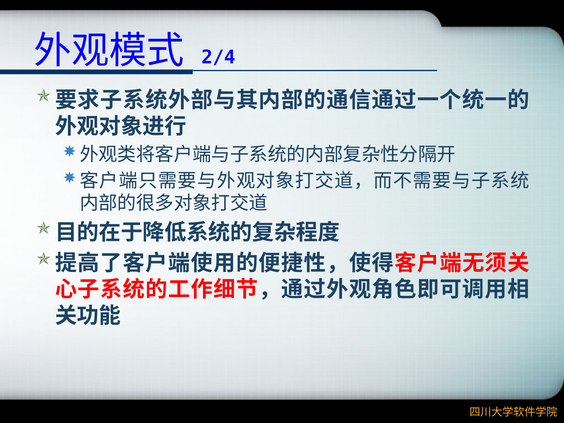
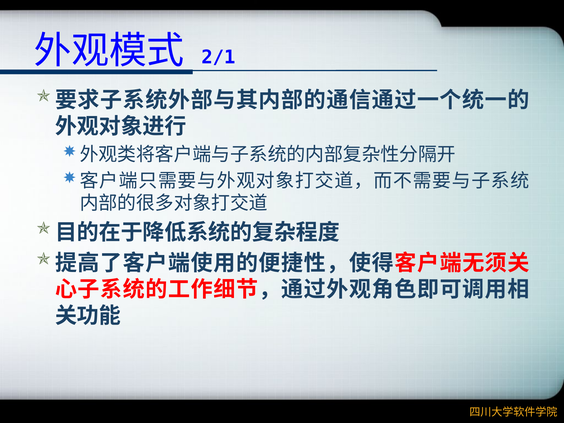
2/4: 2/4 -> 2/1 (219, 57)
